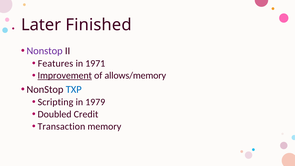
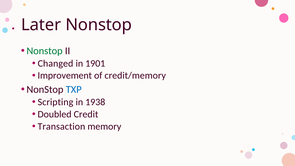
Later Finished: Finished -> Nonstop (99, 25)
Nonstop colour: purple -> green (45, 51)
Features: Features -> Changed (55, 63)
1971: 1971 -> 1901 (95, 63)
Improvement underline: present -> none (65, 75)
allows/memory: allows/memory -> credit/memory (135, 75)
1979: 1979 -> 1938 (95, 102)
